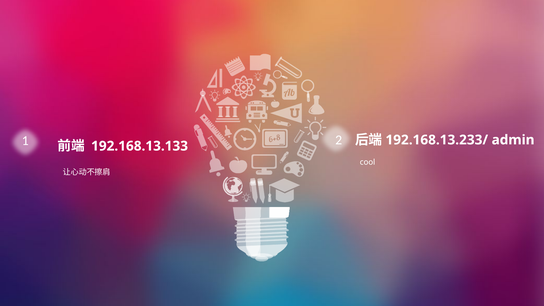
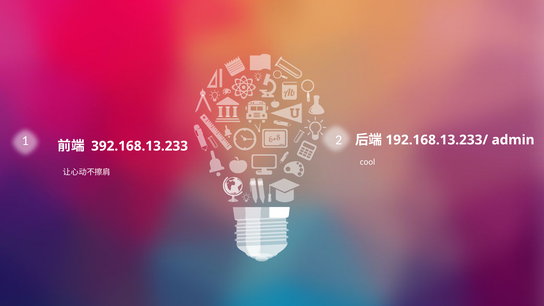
192.168.13.133: 192.168.13.133 -> 392.168.13.233 (140, 146)
